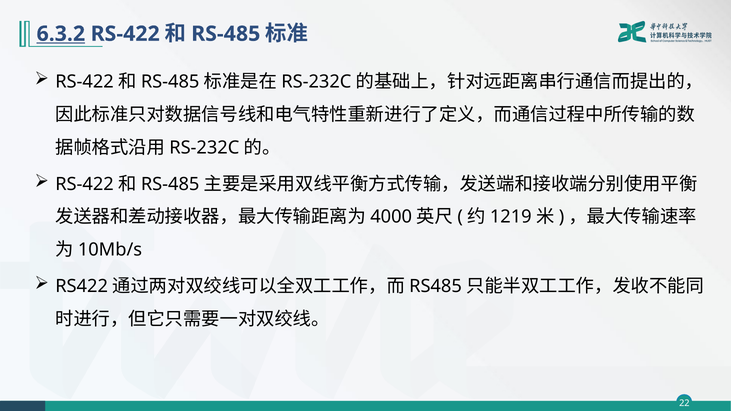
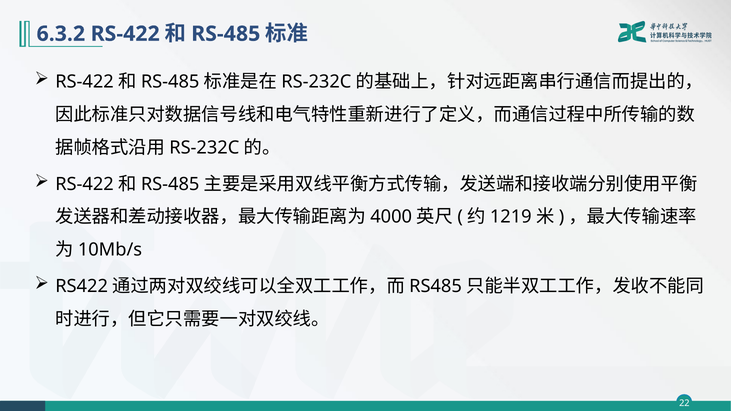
6.3.2 underline: present -> none (61, 34)
